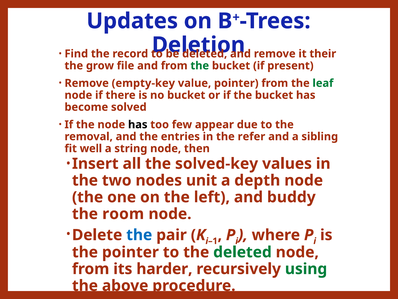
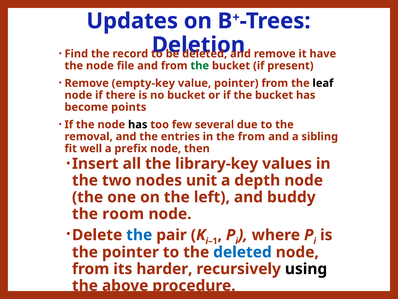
their: their -> have (323, 54)
grow: grow -> node (100, 66)
leaf colour: green -> black (323, 83)
solved: solved -> points (129, 107)
appear: appear -> several (214, 124)
the refer: refer -> from (251, 136)
string: string -> prefix (131, 148)
solved-key: solved-key -> library-key (217, 163)
deleted colour: green -> blue (242, 252)
using colour: green -> black (306, 269)
